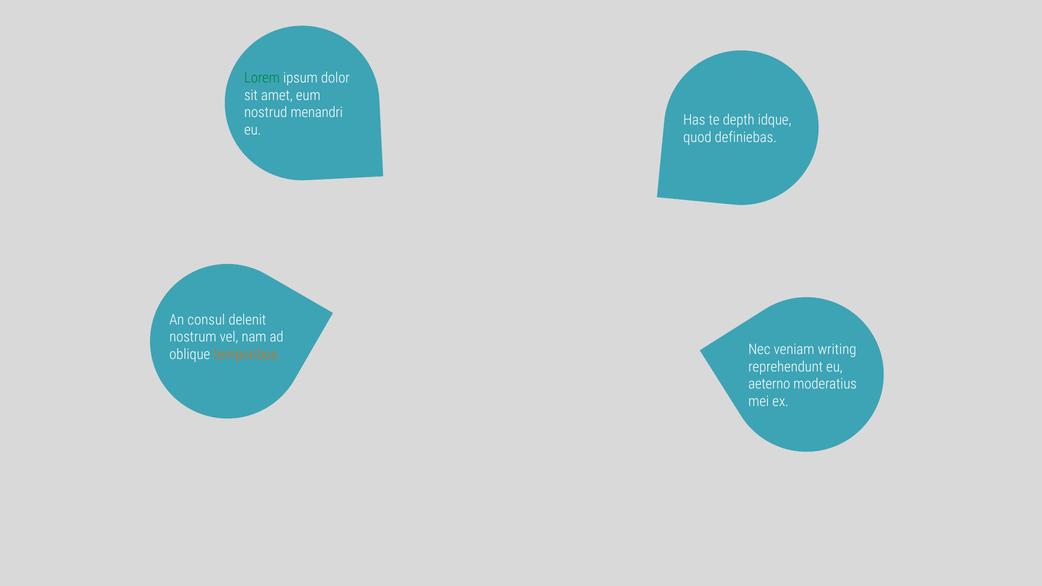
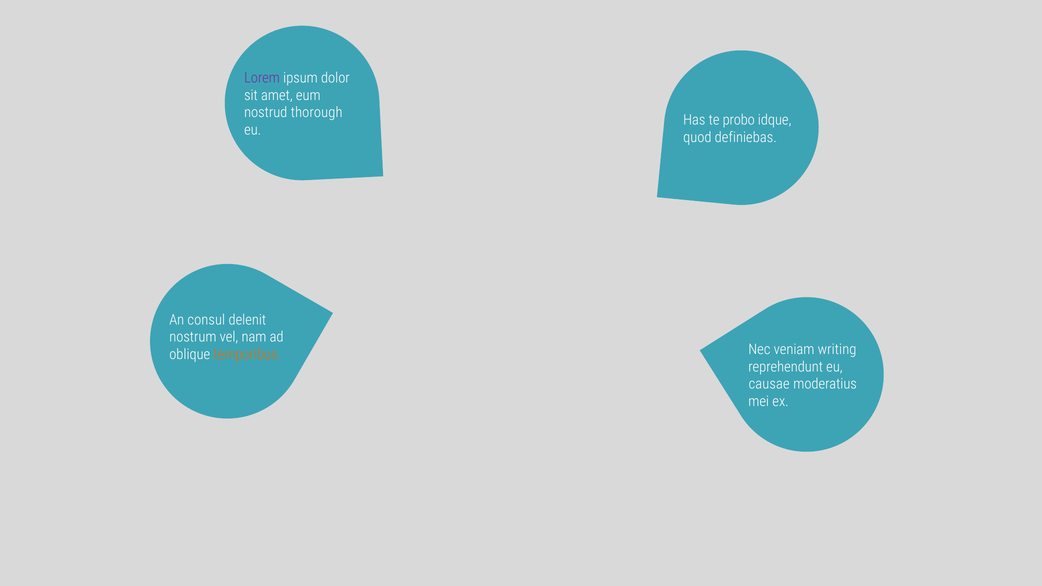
Lorem colour: green -> purple (262, 78)
menandri: menandri -> thorough (317, 113)
depth: depth -> probo (739, 120)
aeterno: aeterno -> causae (769, 384)
